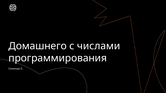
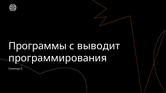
Домашнего: Домашнего -> Программы (38, 46)
числами: числами -> выводит (99, 46)
